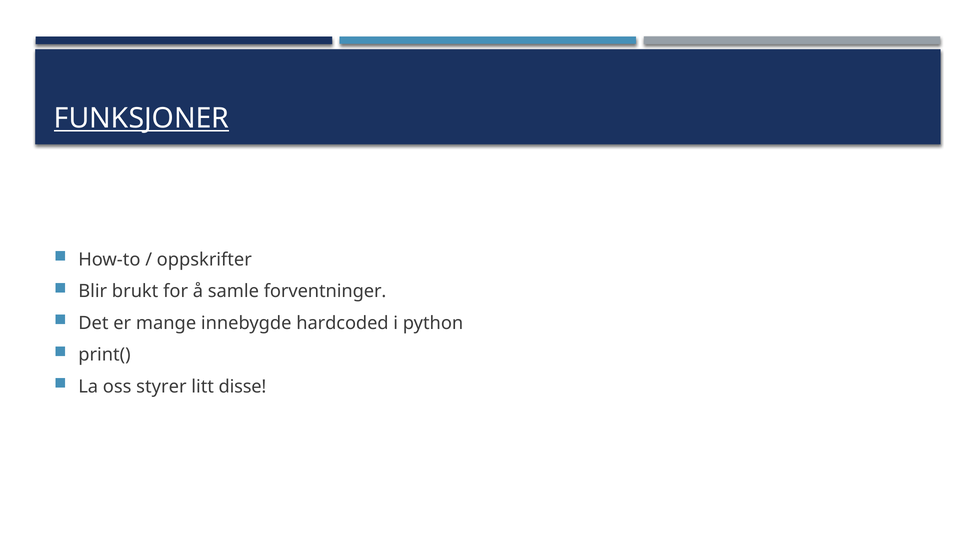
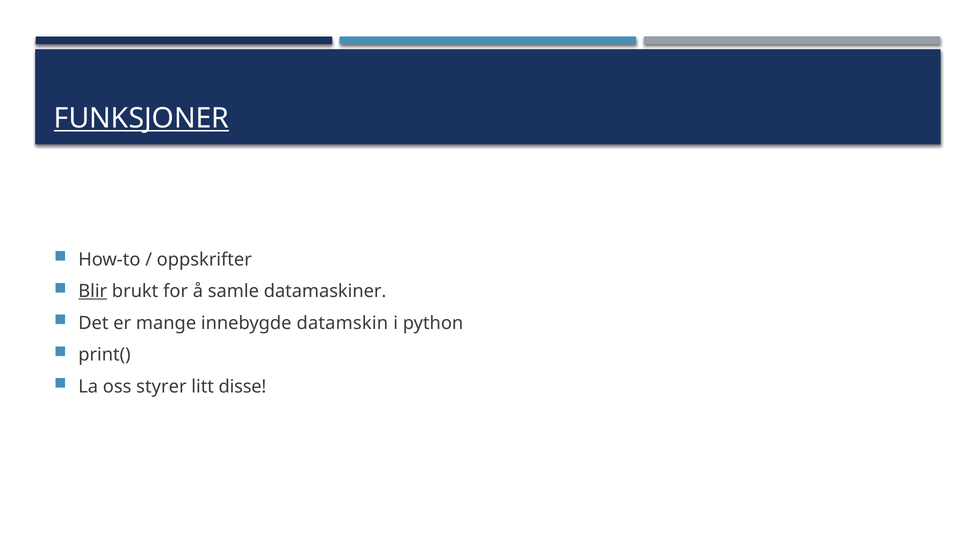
Blir underline: none -> present (93, 291)
forventninger: forventninger -> datamaskiner (325, 291)
hardcoded: hardcoded -> datamskin (342, 323)
